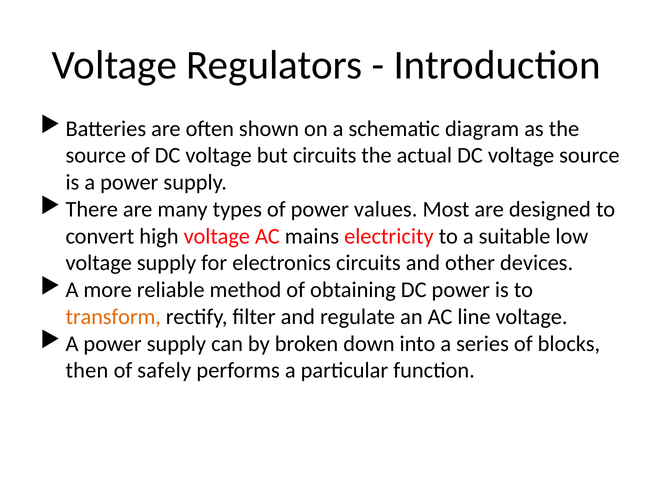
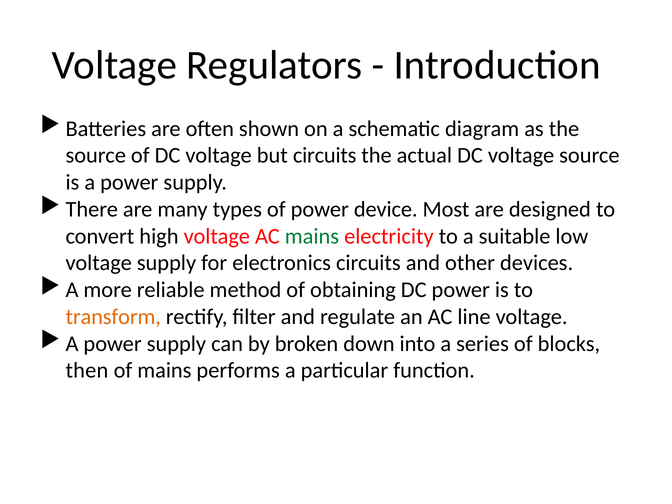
values: values -> device (386, 209)
mains colour: black -> green (312, 236)
of safely: safely -> mains (164, 371)
